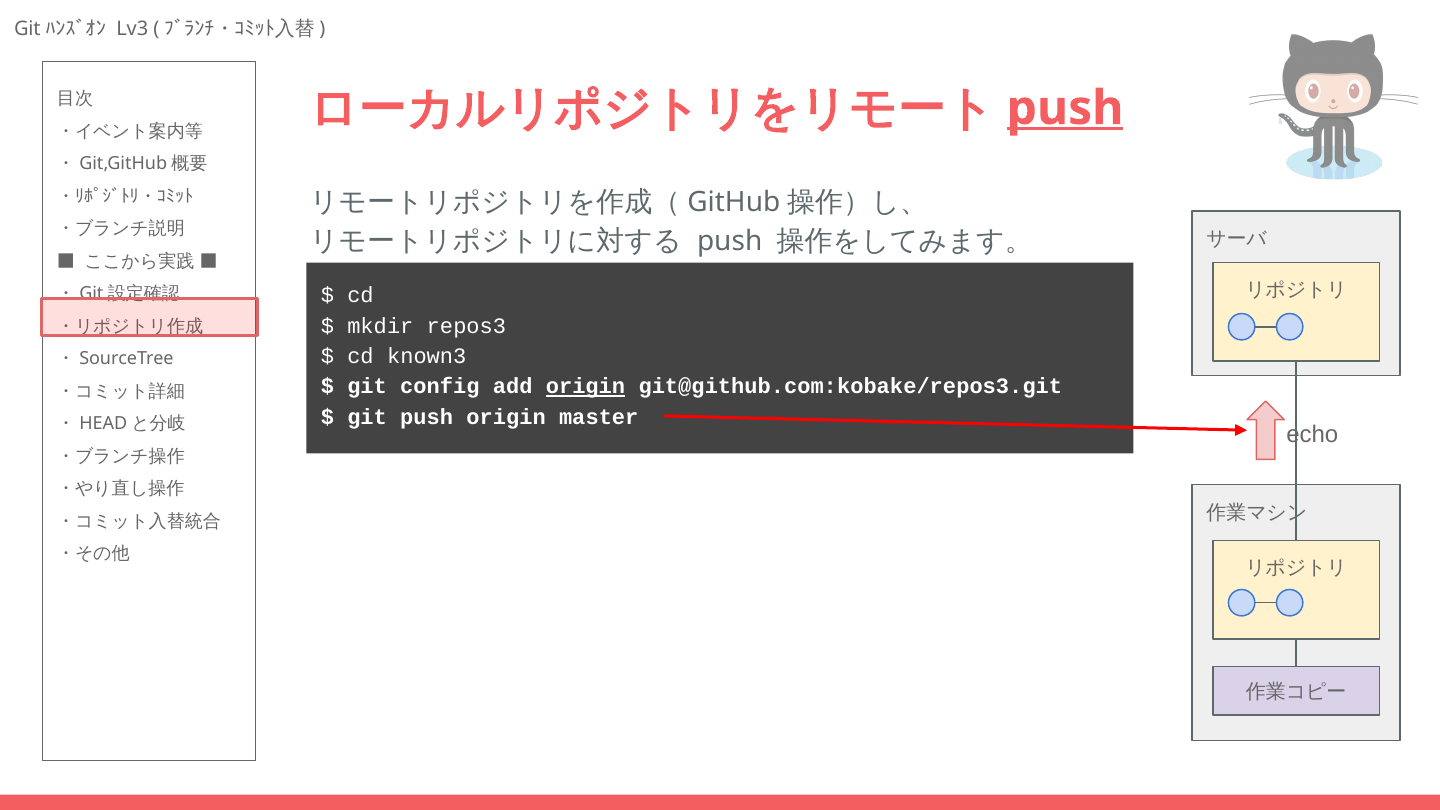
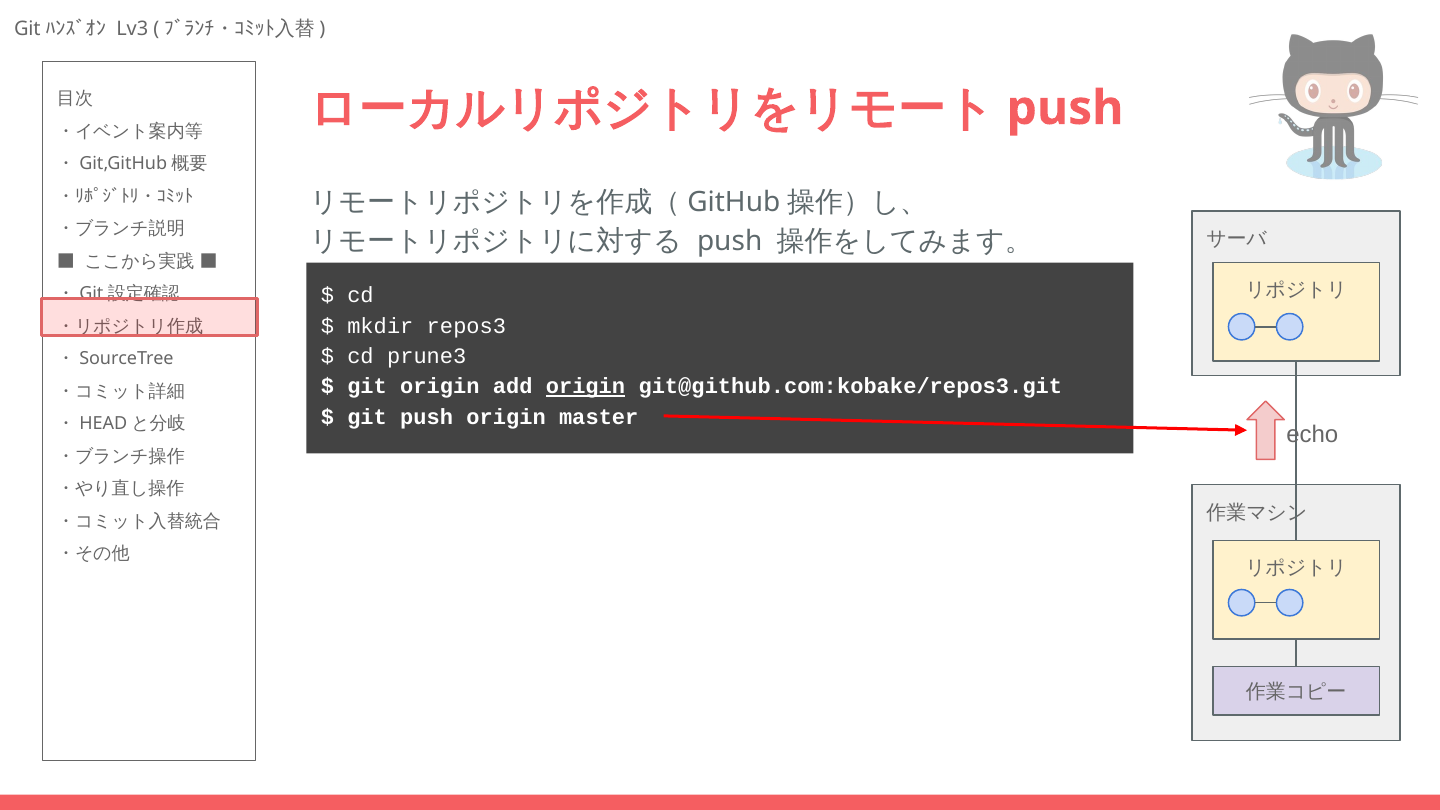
push underline: present -> none (1065, 108)
known3: known3 -> prune3 (427, 356)
git config: config -> origin (440, 387)
